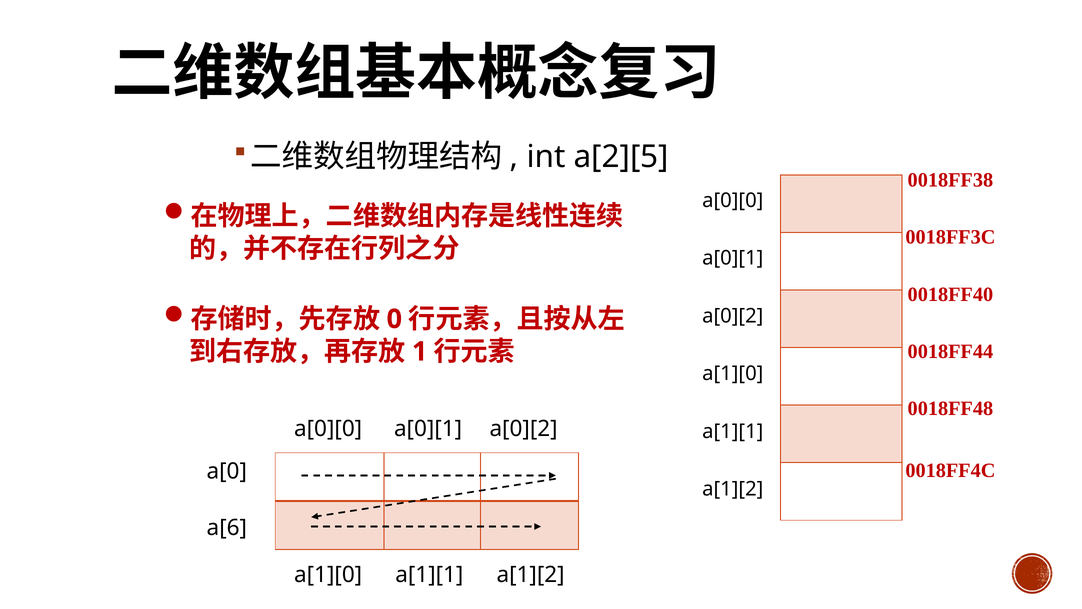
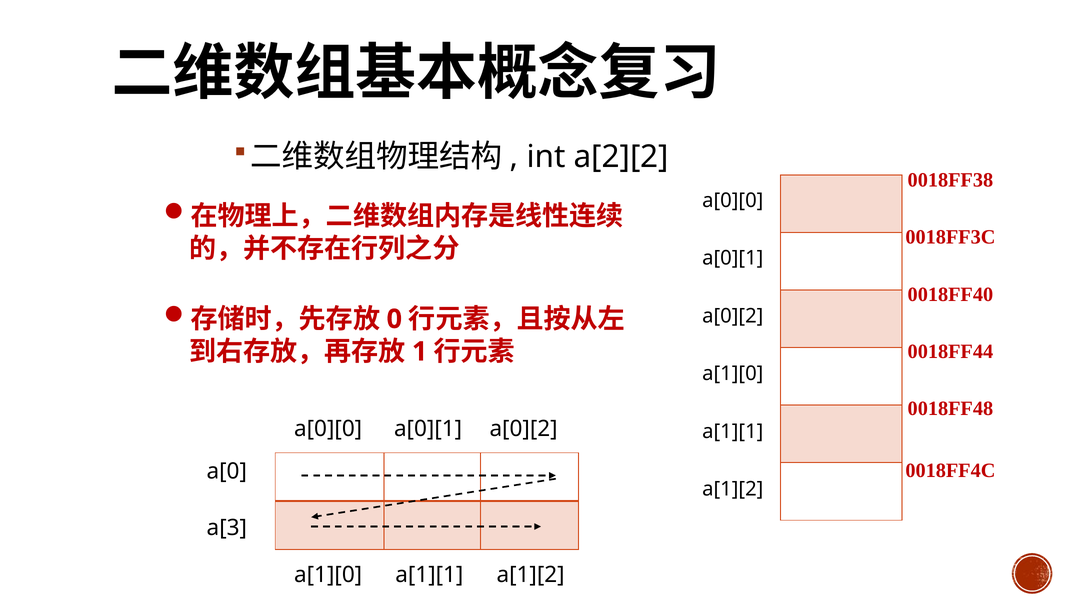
a[2][5: a[2][5 -> a[2][2 (621, 157)
a[6: a[6 -> a[3 (227, 527)
